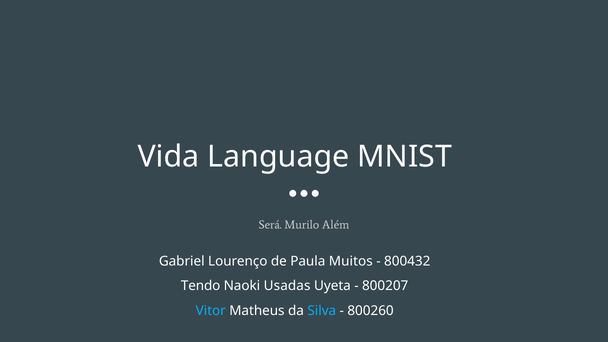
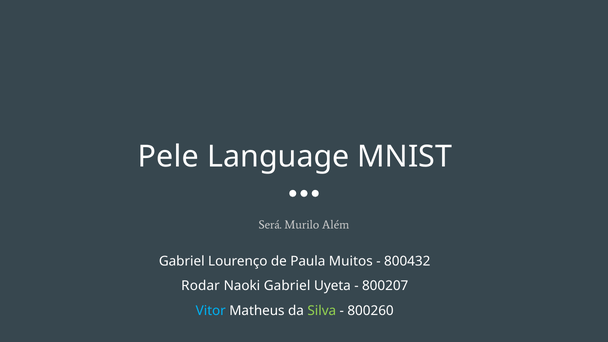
Vida: Vida -> Pele (168, 157)
Tendo: Tendo -> Rodar (201, 286)
Naoki Usadas: Usadas -> Gabriel (287, 286)
Silva colour: light blue -> light green (322, 311)
